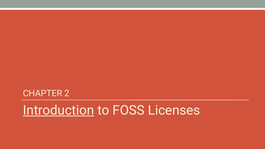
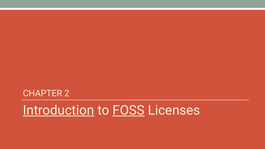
FOSS underline: none -> present (129, 110)
